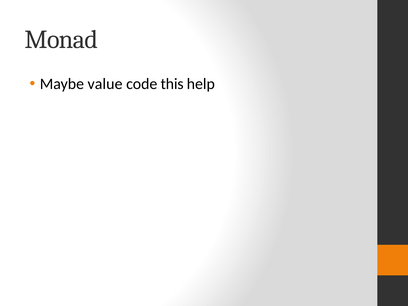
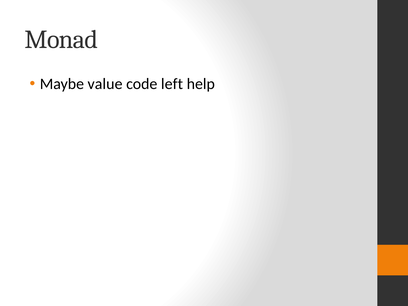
this: this -> left (172, 84)
